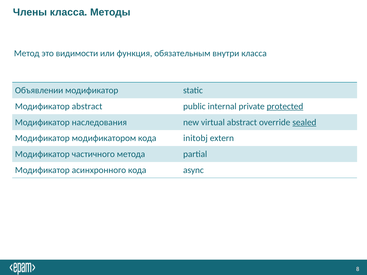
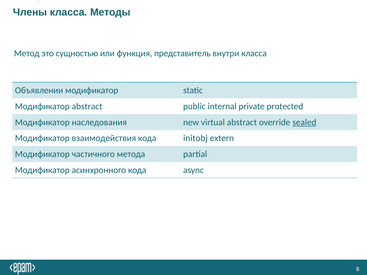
видимости: видимости -> сущностью (77, 53)
обязательным: обязательным -> представитель (182, 53)
protected underline: present -> none (285, 106)
модификатором: модификатором -> взаимодействия (104, 138)
